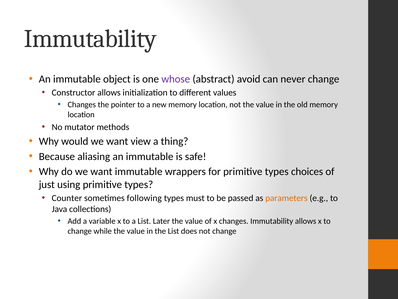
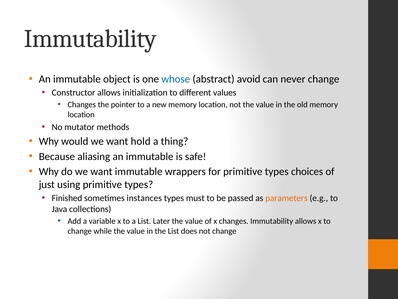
whose colour: purple -> blue (176, 79)
view: view -> hold (141, 141)
Counter: Counter -> Finished (67, 198)
following: following -> instances (144, 198)
